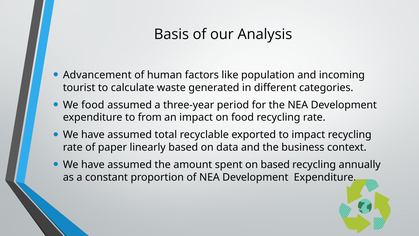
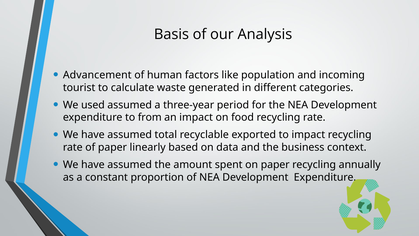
We food: food -> used (93, 105)
on based: based -> paper (275, 164)
